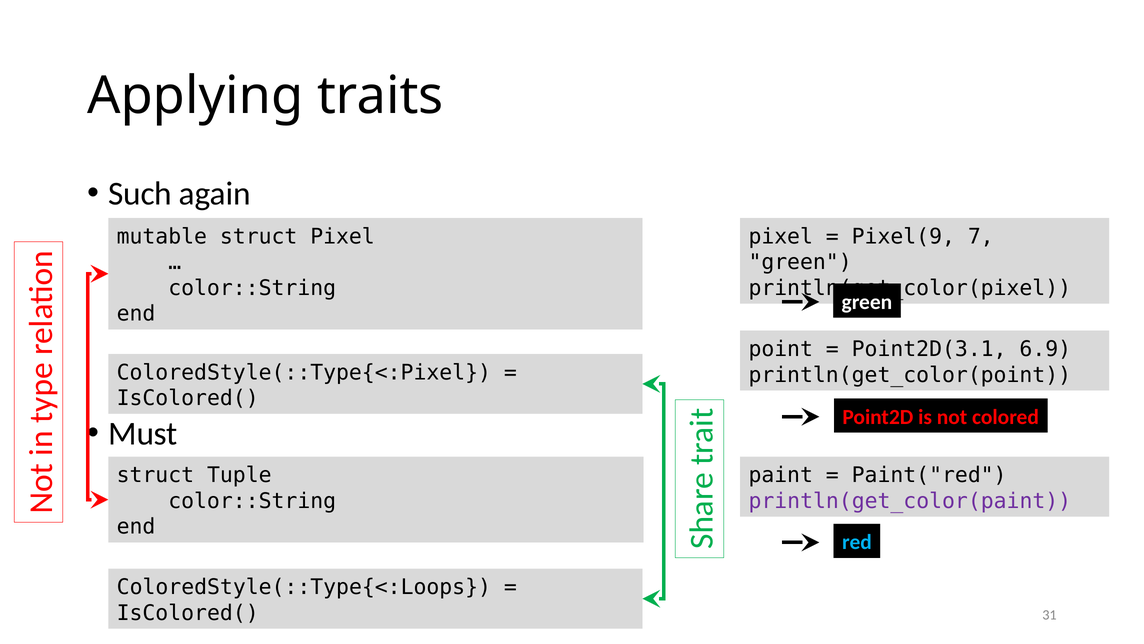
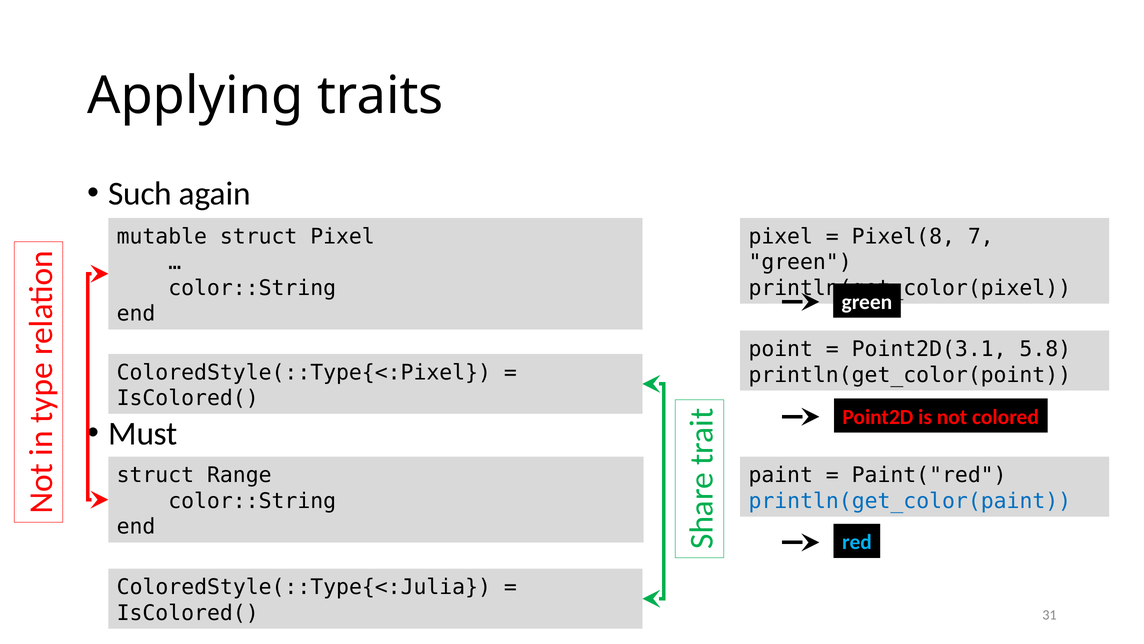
Pixel(9: Pixel(9 -> Pixel(8 (903, 236)
6.9: 6.9 -> 5.8 (1045, 349)
Tuple: Tuple -> Range (239, 475)
println(get_color(paint colour: purple -> blue (910, 501)
ColoredStyle(::Type{<:Loops: ColoredStyle(::Type{<:Loops -> ColoredStyle(::Type{<:Julia (304, 587)
